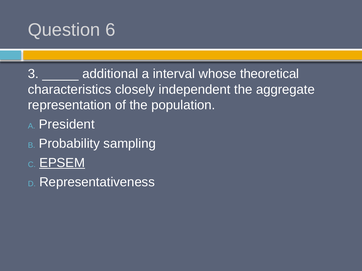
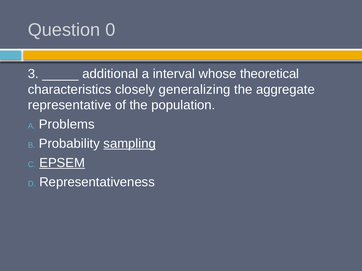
6: 6 -> 0 (110, 30)
independent: independent -> generalizing (195, 90)
representation: representation -> representative (70, 105)
President: President -> Problems (67, 125)
sampling underline: none -> present (130, 144)
